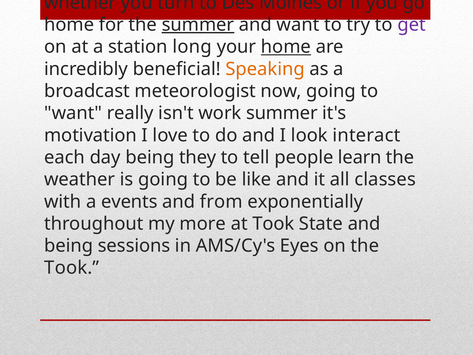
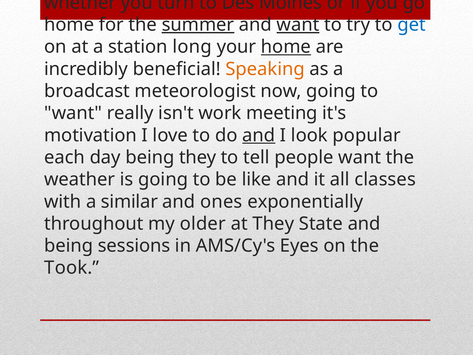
want underline: none -> present (298, 25)
get colour: purple -> blue (412, 25)
work summer: summer -> meeting (282, 113)
and underline: none -> present (259, 135)
interact: interact -> popular (367, 135)
people learn: learn -> want (360, 157)
events: events -> similar (129, 201)
from: from -> ones (221, 201)
more: more -> older (203, 224)
at Took: Took -> They (273, 224)
